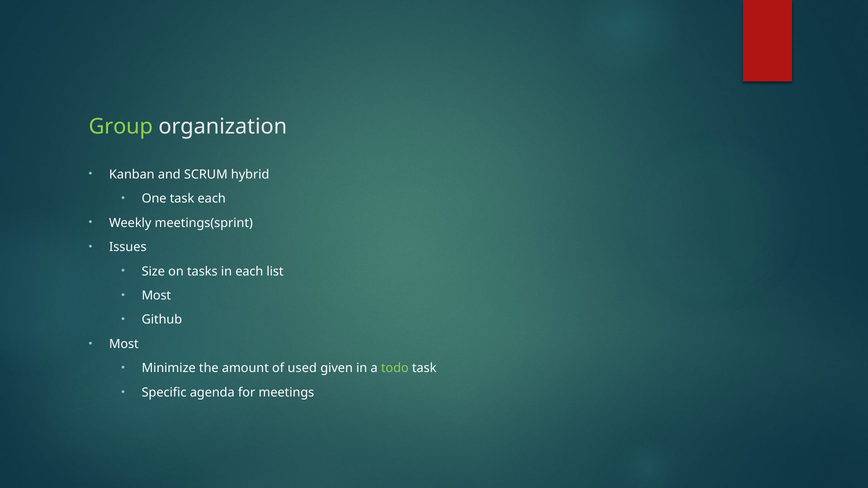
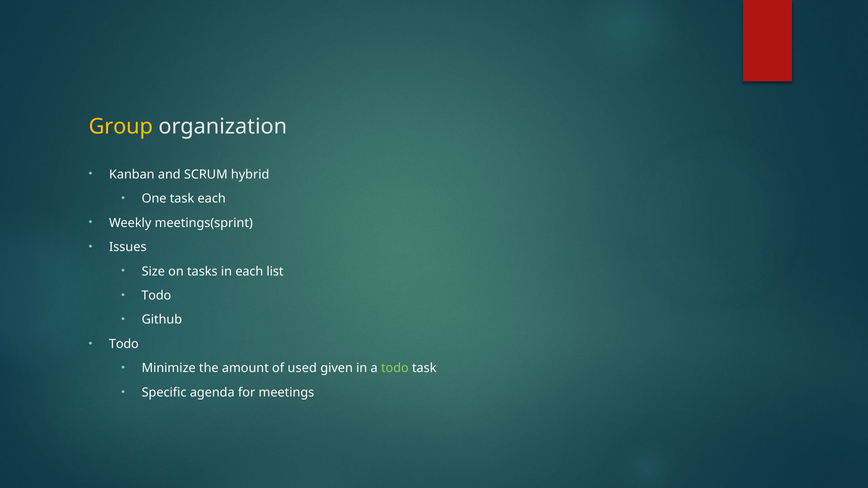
Group colour: light green -> yellow (121, 127)
Most: Most -> Todo (156, 296)
Most: Most -> Todo (124, 344)
